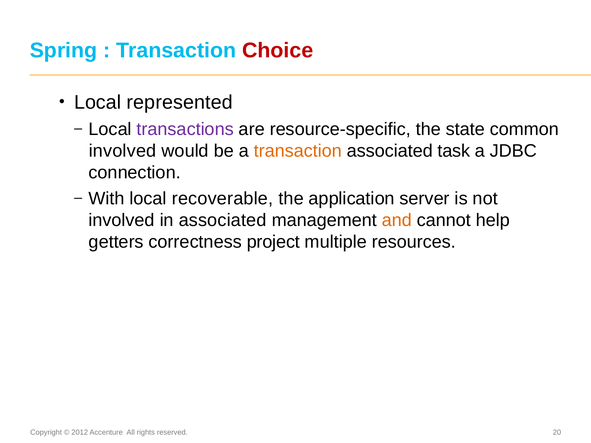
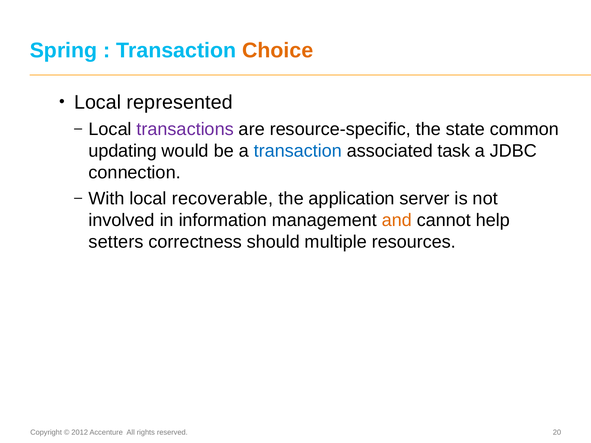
Choice colour: red -> orange (278, 50)
involved: involved -> updating (123, 151)
transaction colour: orange -> blue (298, 151)
in associated: associated -> information (223, 220)
getters: getters -> setters (116, 242)
project: project -> should (273, 242)
